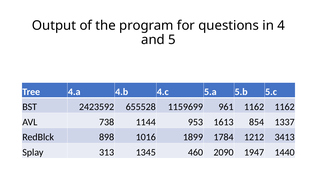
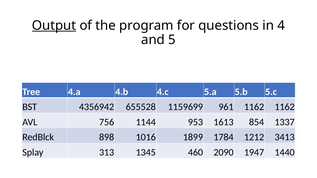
Output underline: none -> present (54, 26)
2423592: 2423592 -> 4356942 (97, 107)
738: 738 -> 756 (107, 122)
